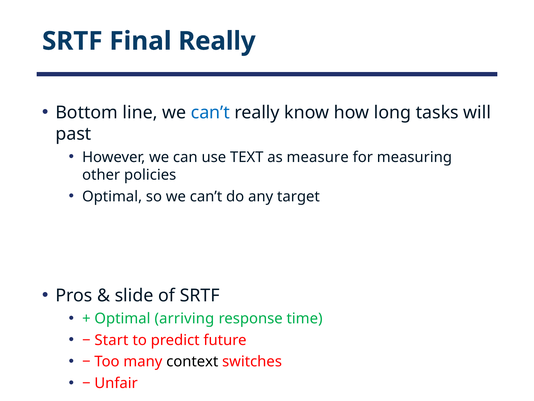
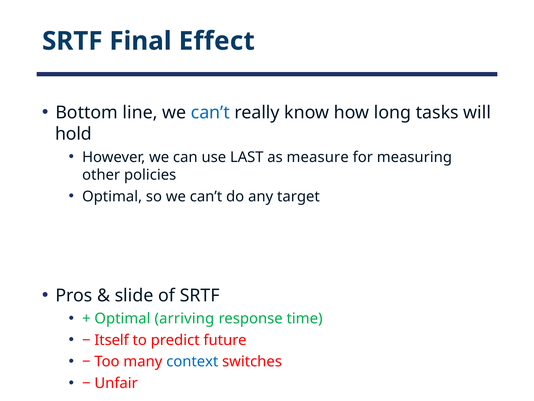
Final Really: Really -> Effect (217, 41)
past: past -> hold (73, 134)
TEXT: TEXT -> LAST (247, 157)
Start: Start -> Itself (112, 340)
context colour: black -> blue (192, 361)
